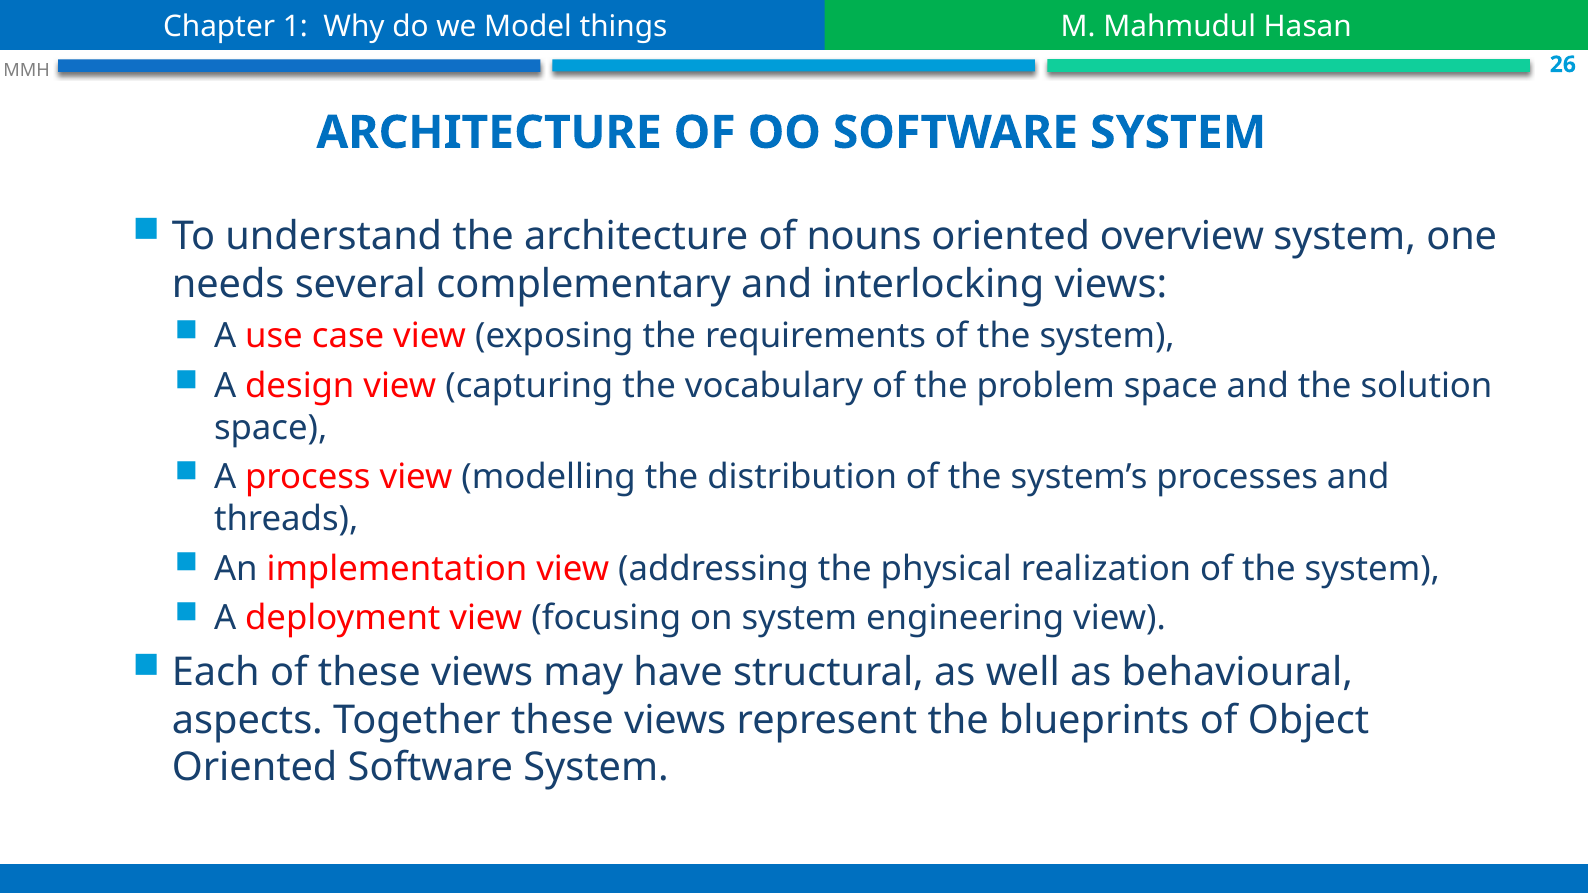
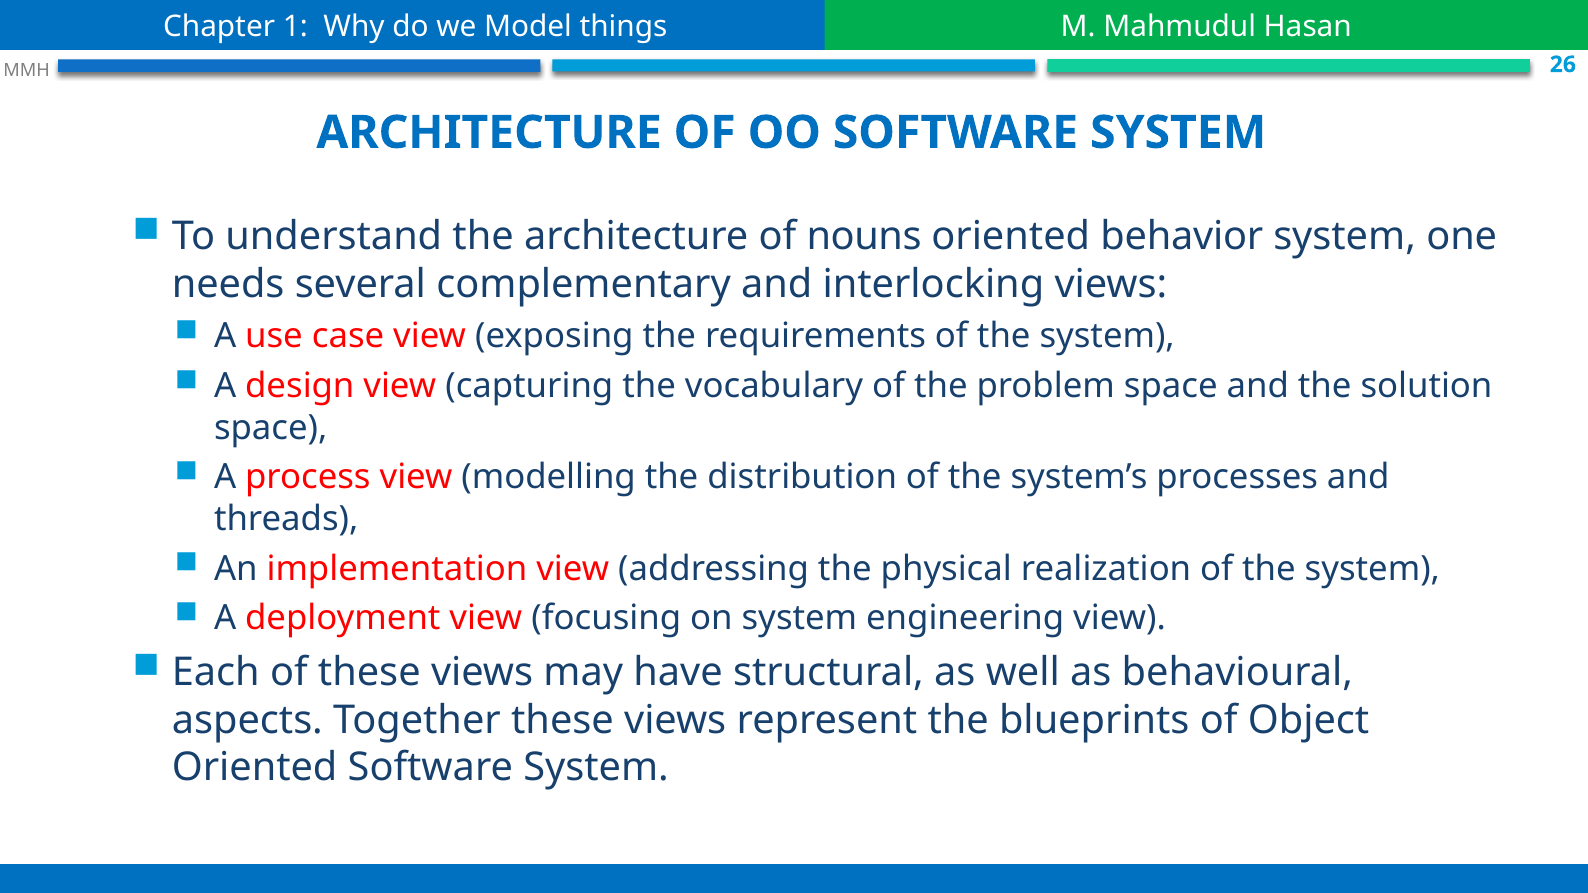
overview: overview -> behavior (1182, 237)
